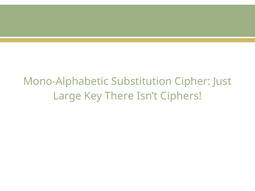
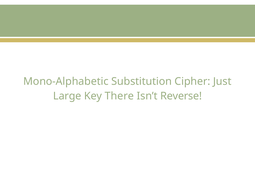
Ciphers: Ciphers -> Reverse (181, 96)
